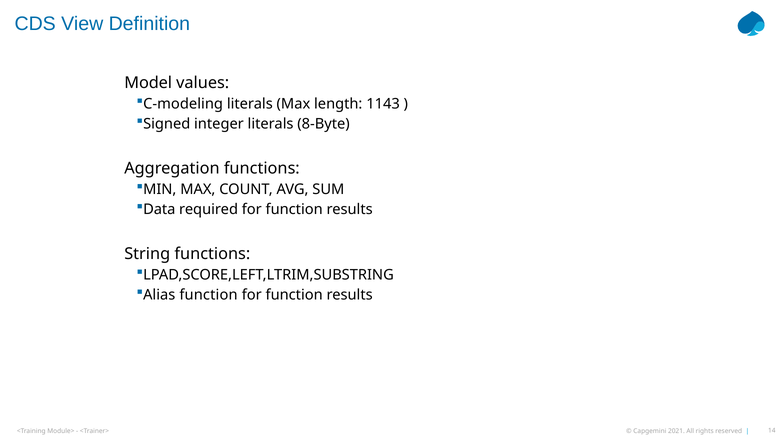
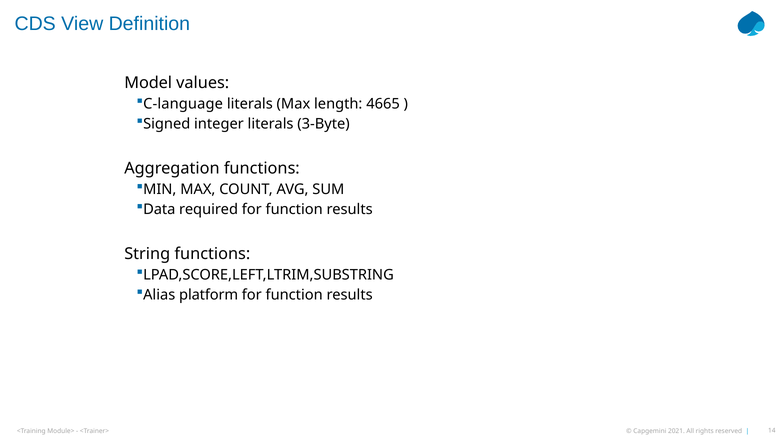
C-modeling: C-modeling -> C-language (183, 104)
1143: 1143 -> 4665 (383, 104)
8-Byte: 8-Byte -> 3-Byte (324, 124)
Alias function: function -> platform (209, 295)
